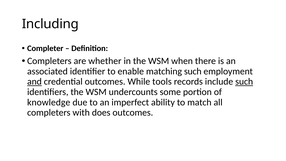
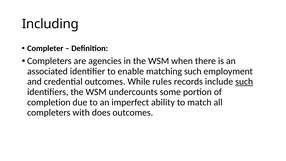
whether: whether -> agencies (105, 61)
and underline: present -> none (34, 82)
tools: tools -> rules (162, 82)
knowledge: knowledge -> completion (49, 102)
